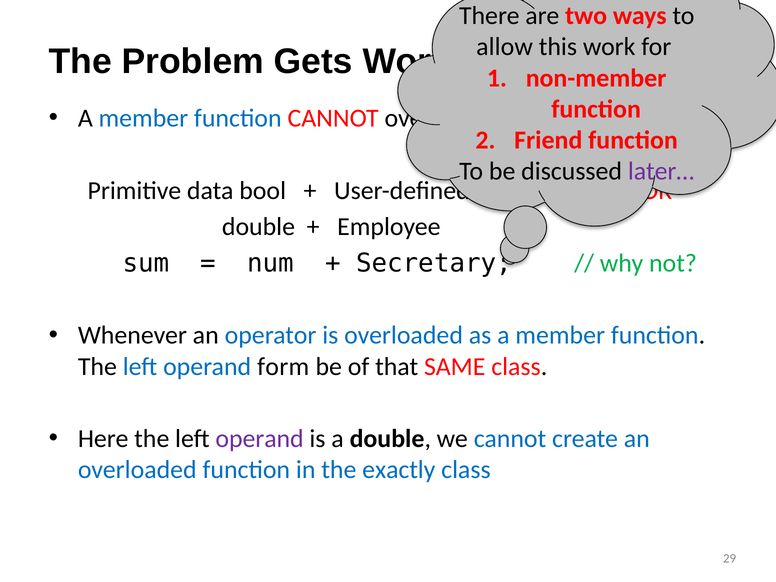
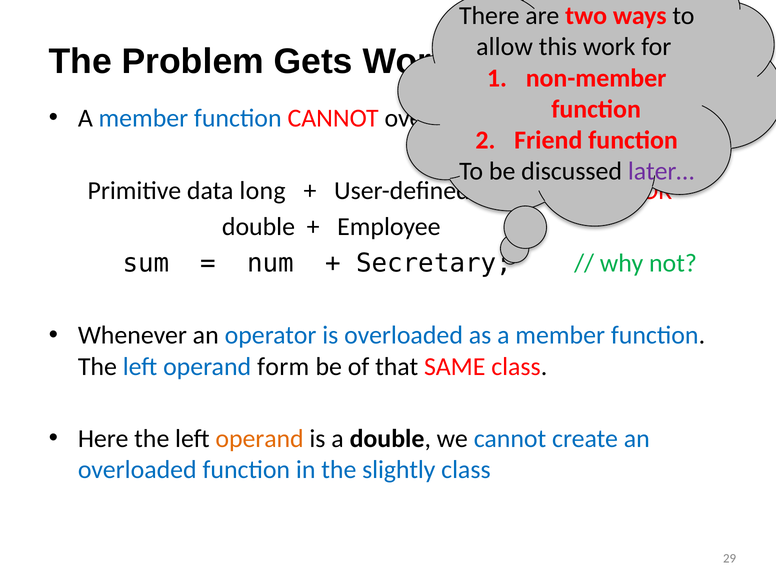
bool: bool -> long (263, 191)
operand colour: purple -> orange (260, 439)
exactly: exactly -> slightly (399, 470)
